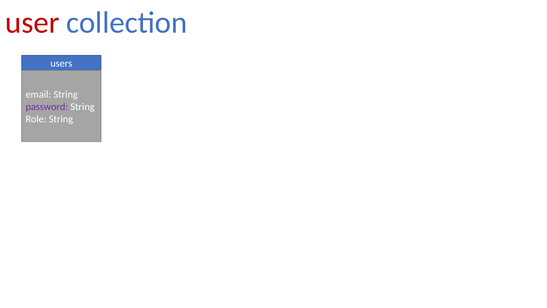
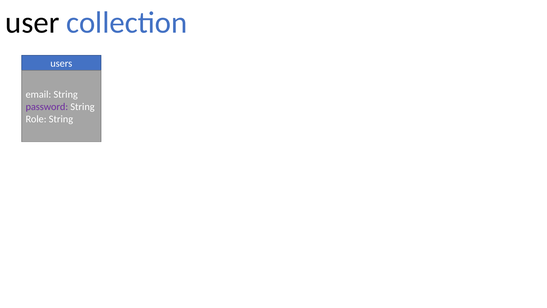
user colour: red -> black (32, 23)
